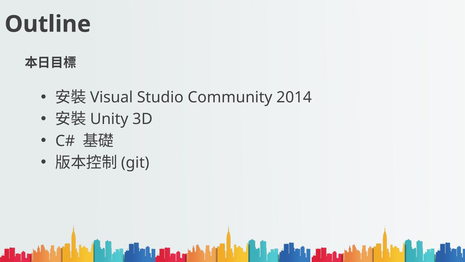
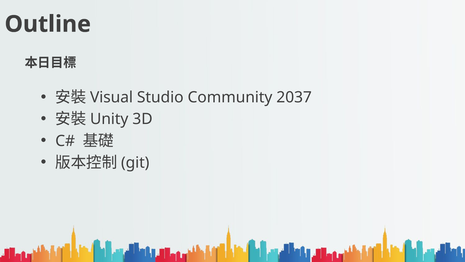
2014: 2014 -> 2037 (294, 97)
